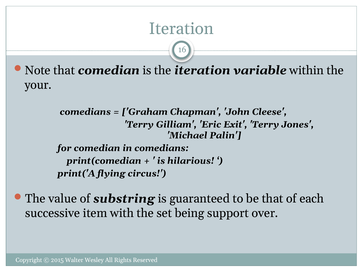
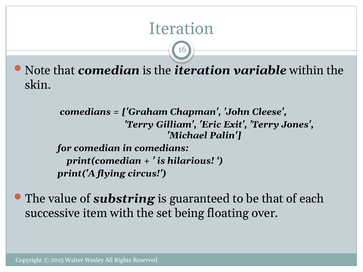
your: your -> skin (38, 85)
support: support -> floating (228, 213)
